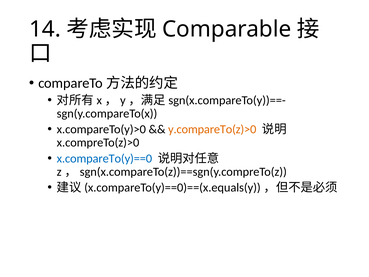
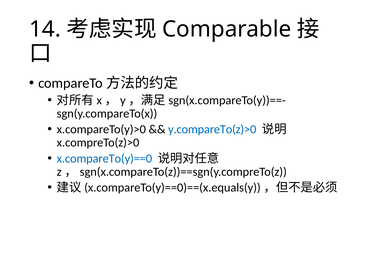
y.compareTo(z)>0 colour: orange -> blue (212, 129)
